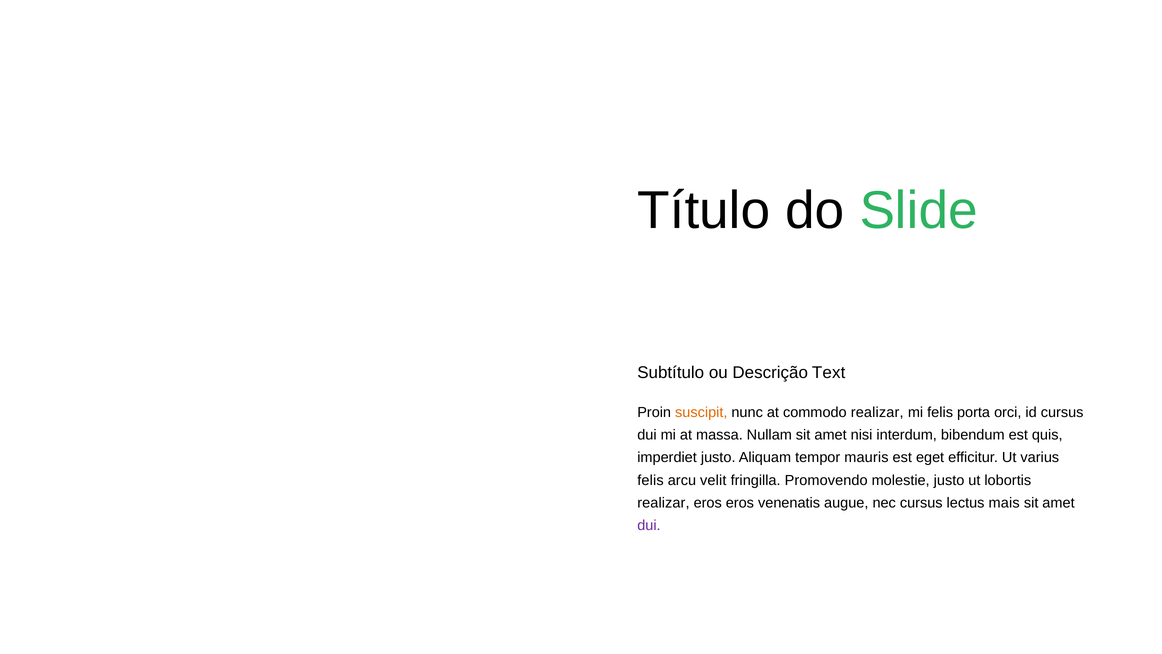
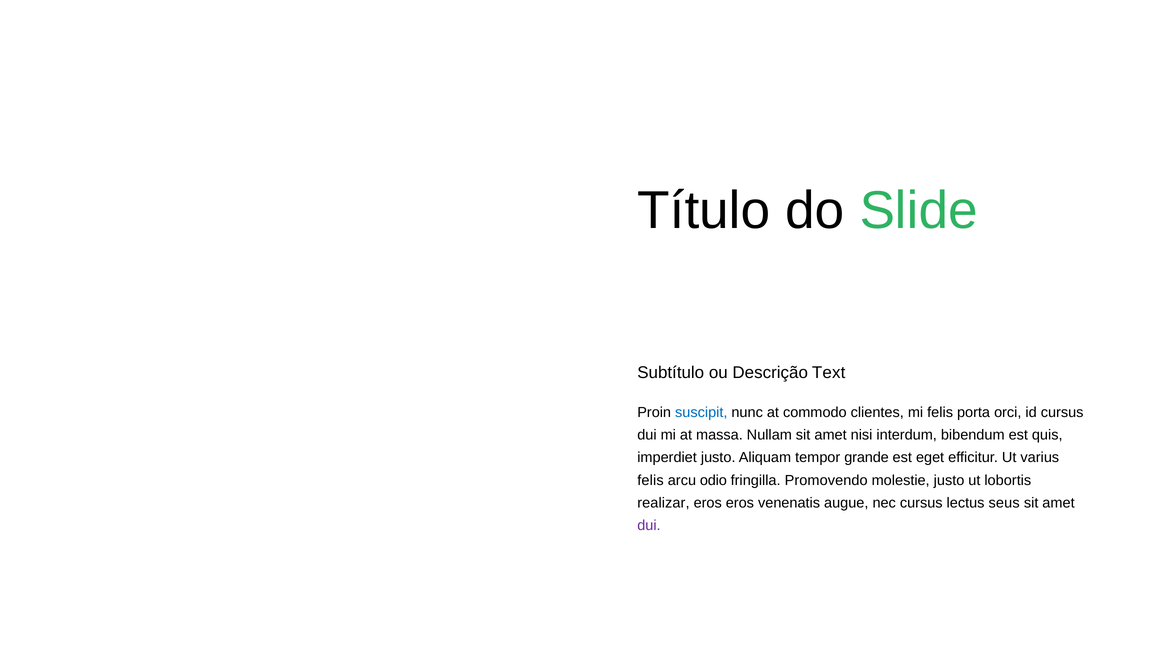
suscipit colour: orange -> blue (701, 412)
commodo realizar: realizar -> clientes (877, 412)
mauris: mauris -> grande (867, 457)
velit: velit -> odio (713, 480)
mais: mais -> seus (1004, 503)
